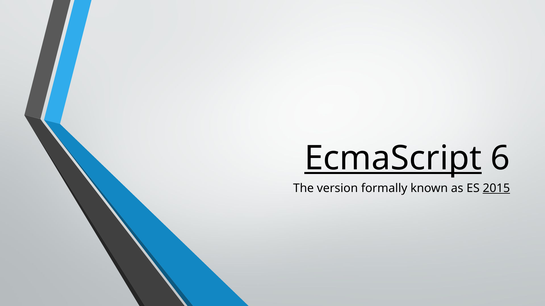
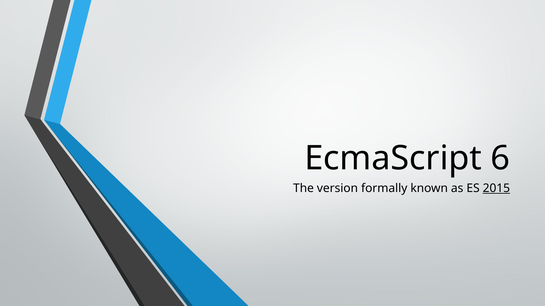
EcmaScript underline: present -> none (393, 159)
